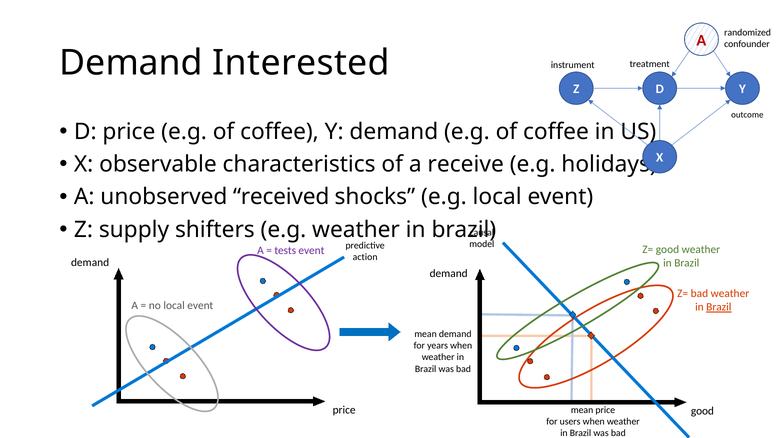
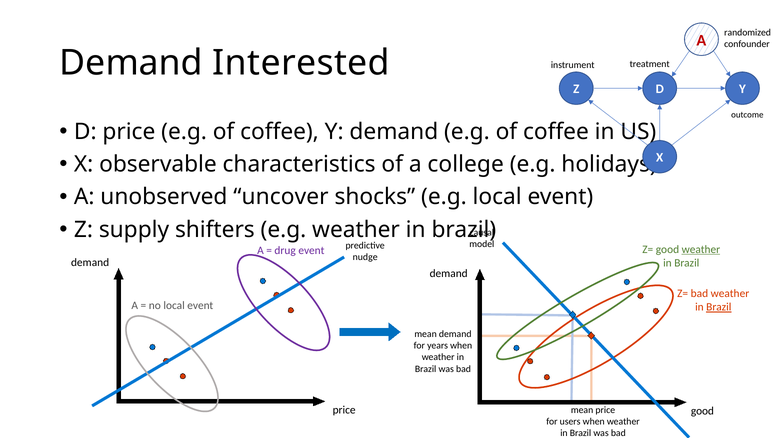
receive: receive -> college (466, 164)
received: received -> uncover (281, 197)
weather underline: none -> present (701, 249)
tests: tests -> drug (285, 251)
action: action -> nudge (365, 257)
